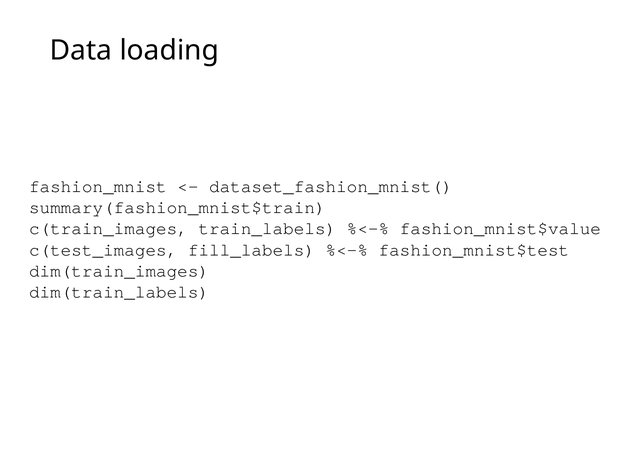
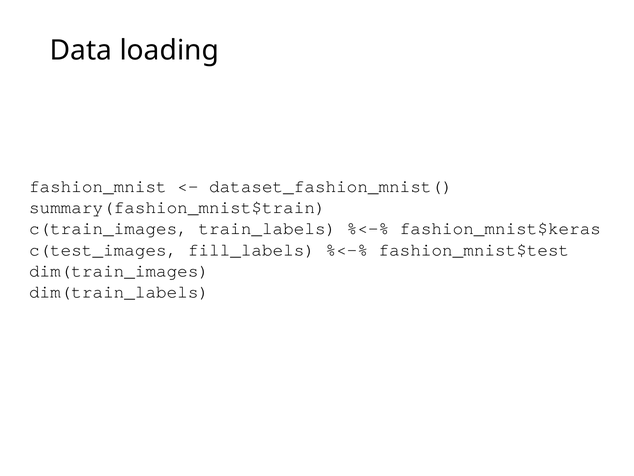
fashion_mnist$value: fashion_mnist$value -> fashion_mnist$keras (500, 228)
